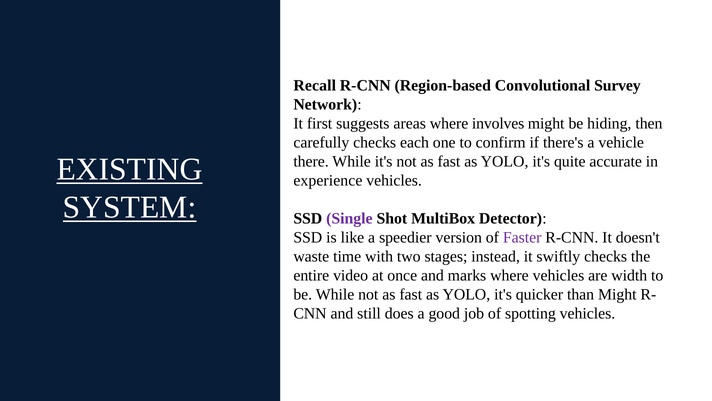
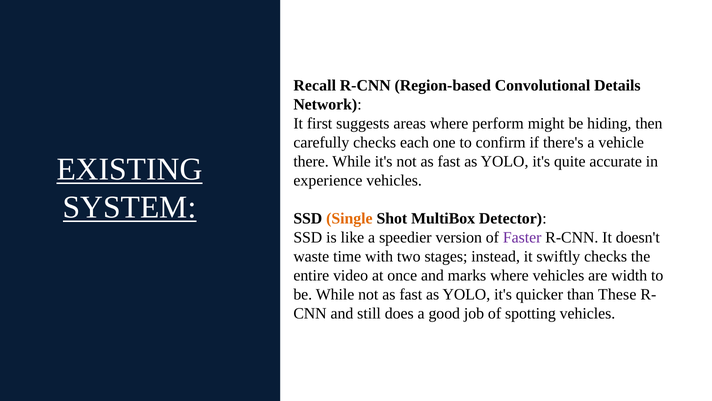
Survey: Survey -> Details (617, 85)
involves: involves -> perform (498, 123)
Single colour: purple -> orange (349, 218)
than Might: Might -> These (617, 294)
